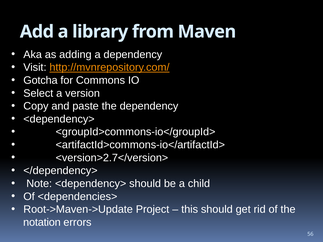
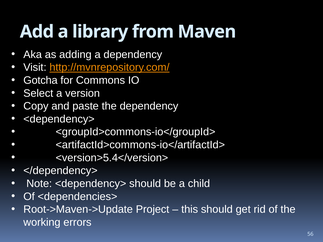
<version>2.7</version>: <version>2.7</version> -> <version>5.4</version> (112, 158)
notation: notation -> working (42, 223)
